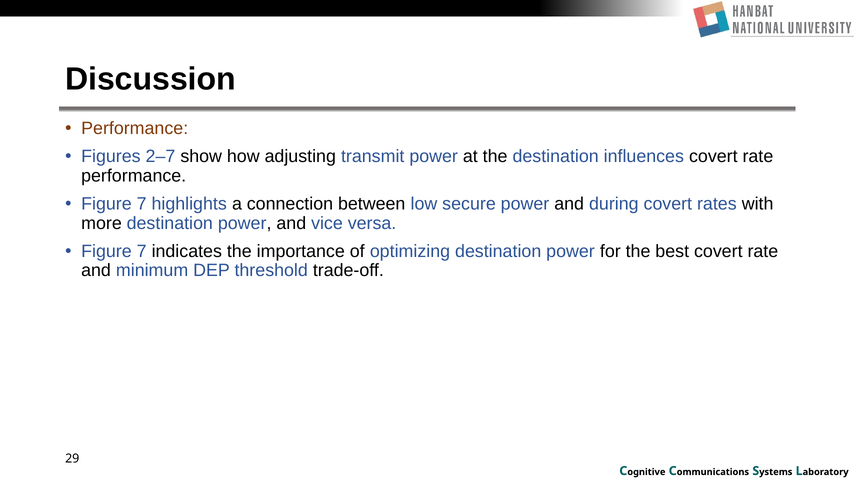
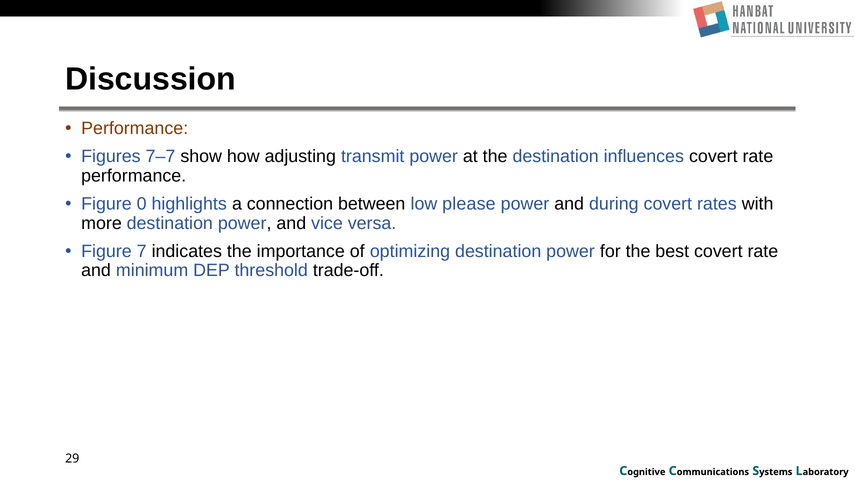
2–7: 2–7 -> 7–7 (160, 157)
7: 7 -> 0 (142, 204)
secure: secure -> please (469, 204)
